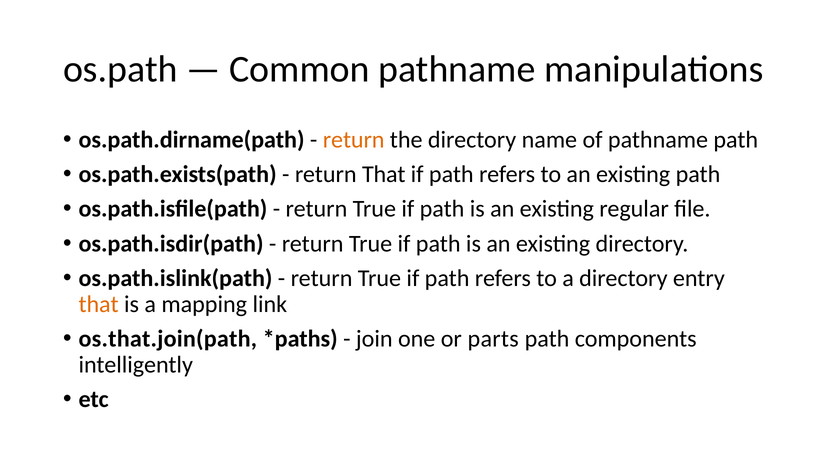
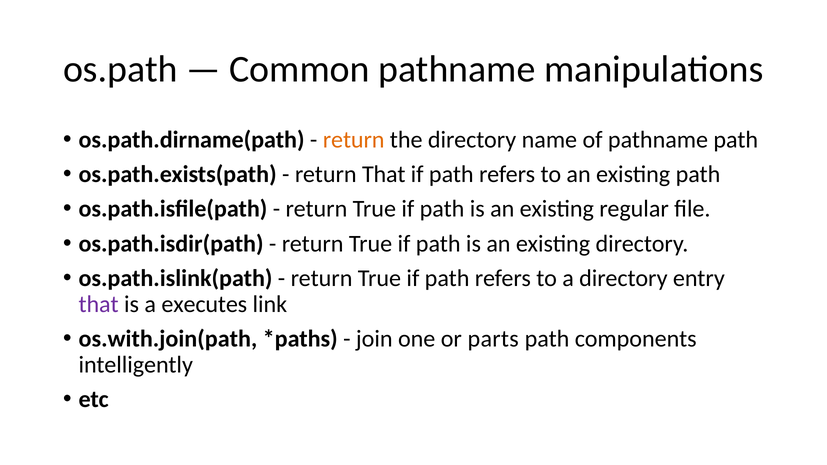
that colour: orange -> purple (99, 304)
mapping: mapping -> executes (204, 304)
os.that.join(path: os.that.join(path -> os.with.join(path (168, 339)
